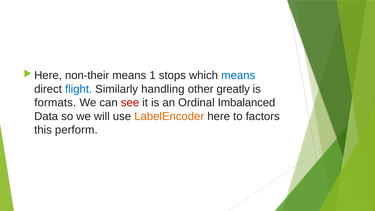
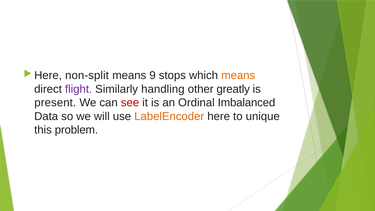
non-their: non-their -> non-split (87, 75)
1: 1 -> 9 (153, 75)
means colour: blue -> orange (238, 75)
flight colour: blue -> purple (79, 89)
formats: formats -> present (55, 103)
factors: factors -> unique (263, 116)
perform: perform -> problem (76, 130)
